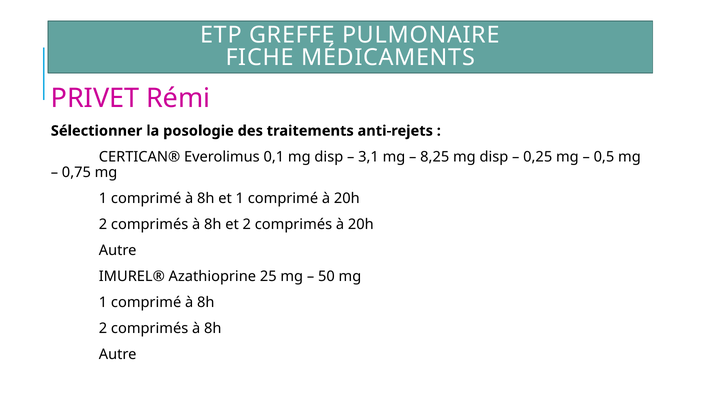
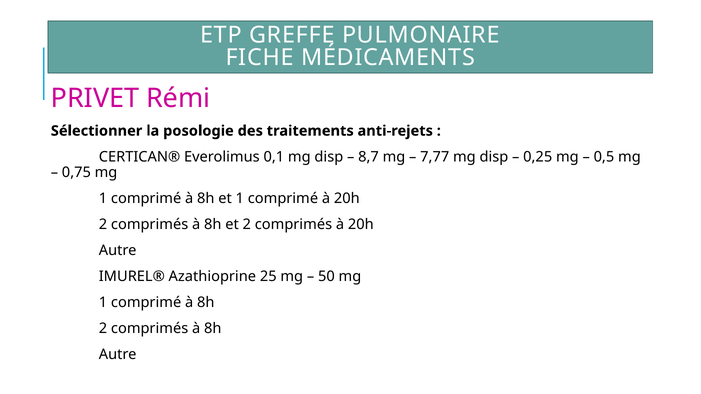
3,1: 3,1 -> 8,7 (369, 157)
8,25: 8,25 -> 7,77 (435, 157)
